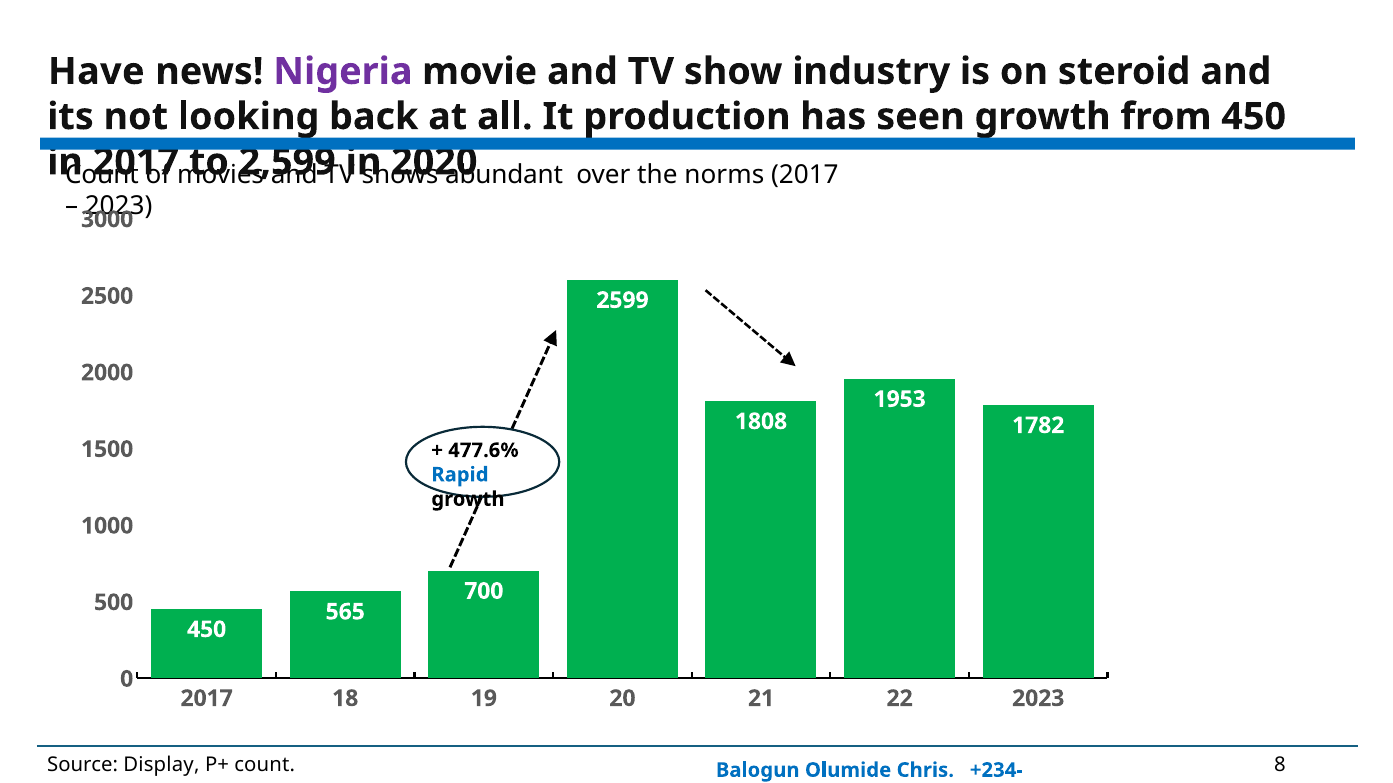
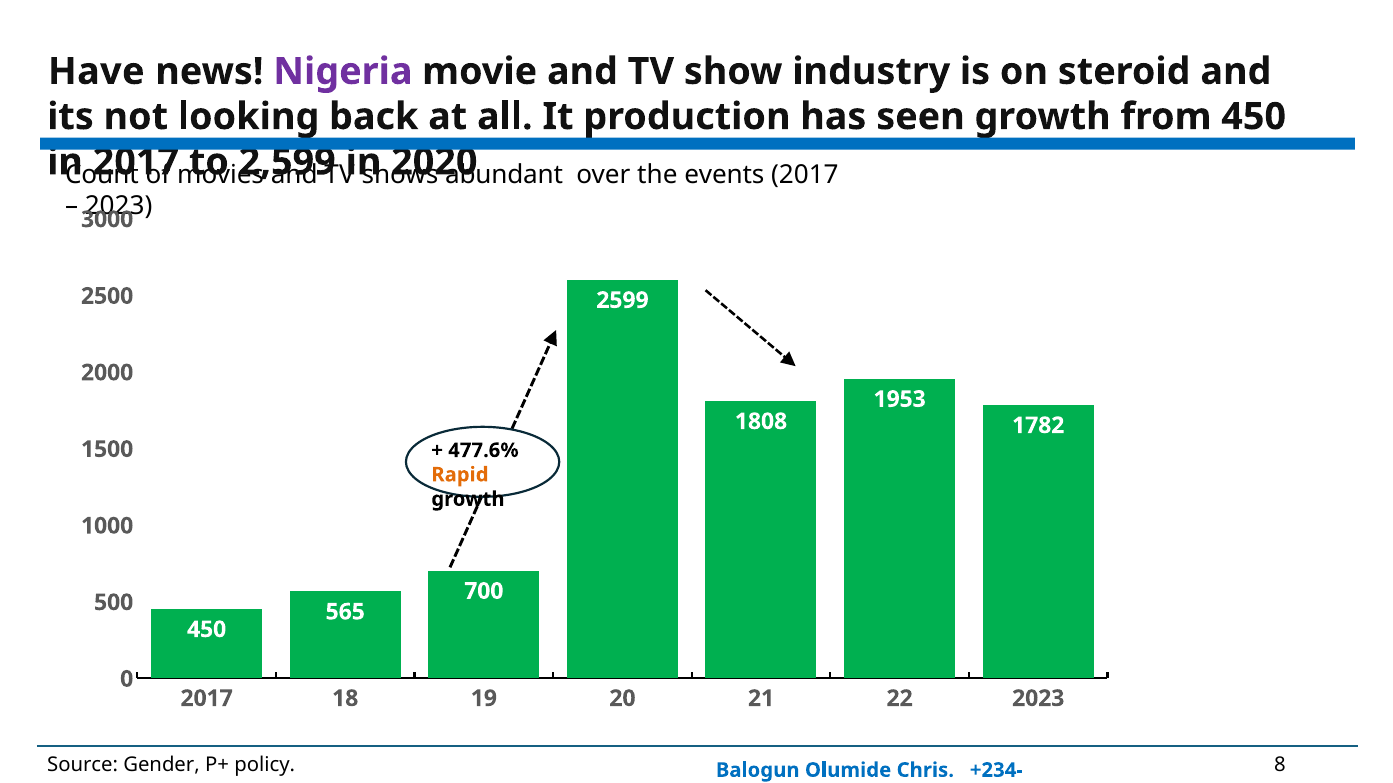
norms: norms -> events (724, 175)
Rapid colour: blue -> orange (460, 475)
Display: Display -> Gender (162, 765)
P+ count: count -> policy (265, 765)
